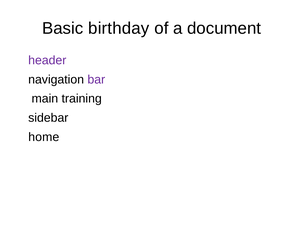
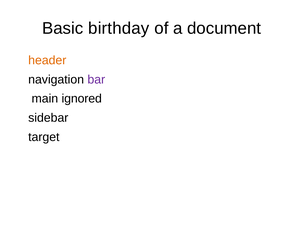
header colour: purple -> orange (47, 60)
training: training -> ignored (82, 99)
home: home -> target (44, 137)
